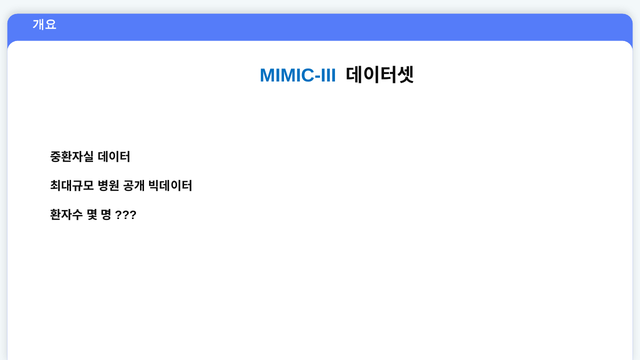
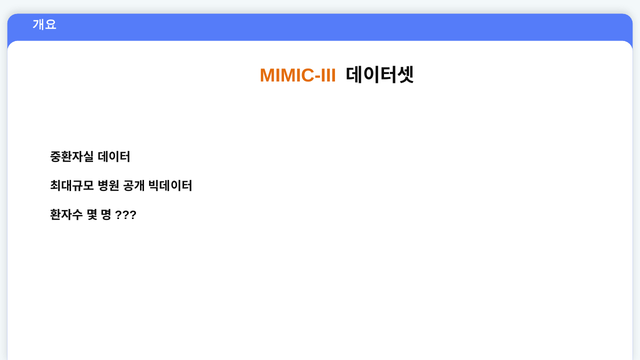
MIMIC-III colour: blue -> orange (298, 76)
